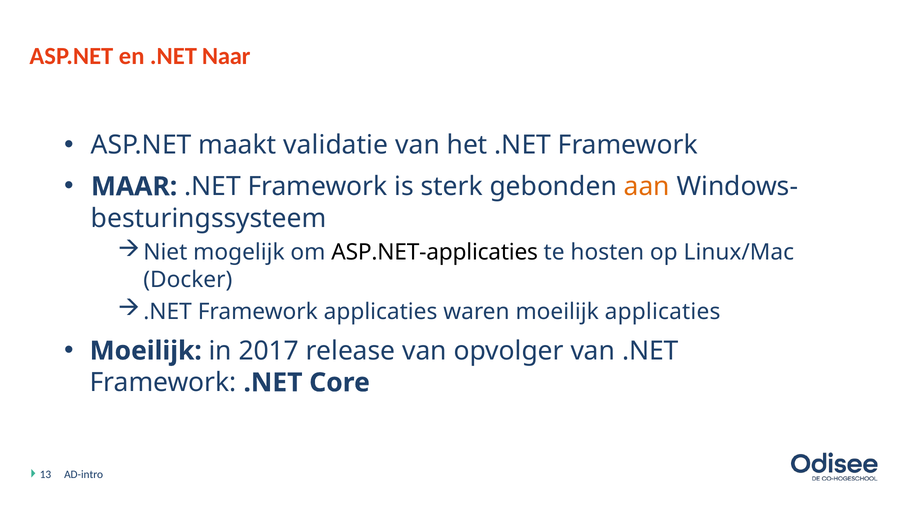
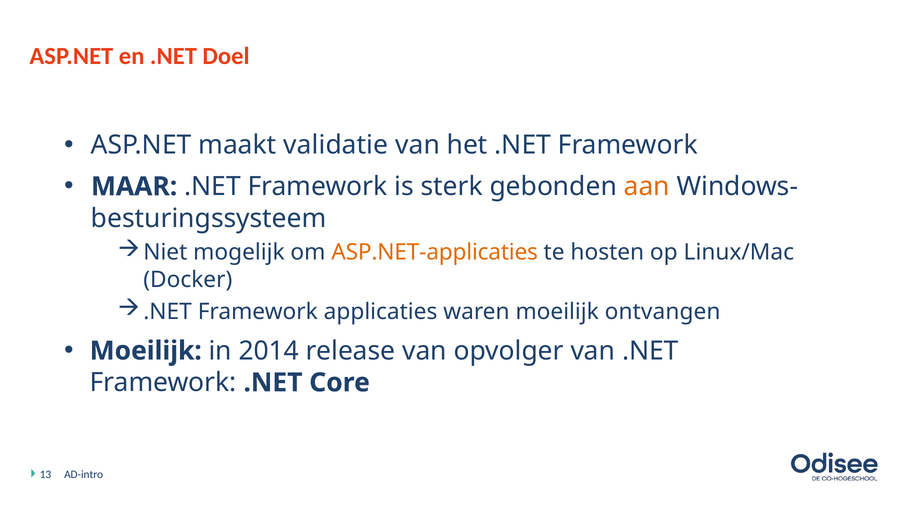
Naar: Naar -> Doel (226, 56)
ASP.NET-applicaties colour: black -> orange (435, 252)
moeilijk applicaties: applicaties -> ontvangen (663, 311)
2017: 2017 -> 2014 (269, 351)
